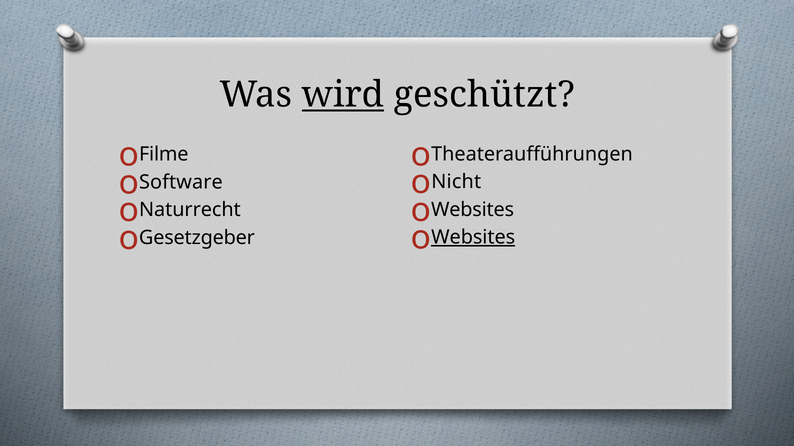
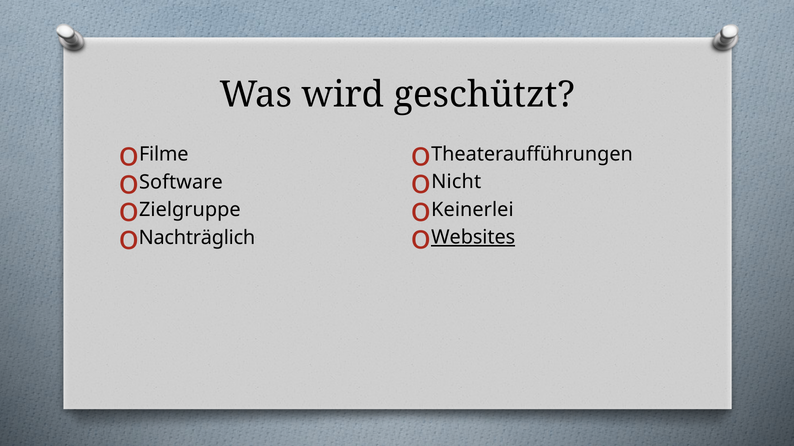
wird underline: present -> none (343, 95)
Websites: Websites -> Keinerlei (472, 210)
Naturrecht: Naturrecht -> Zielgruppe (190, 210)
Gesetzgeber: Gesetzgeber -> Nachträglich (197, 238)
